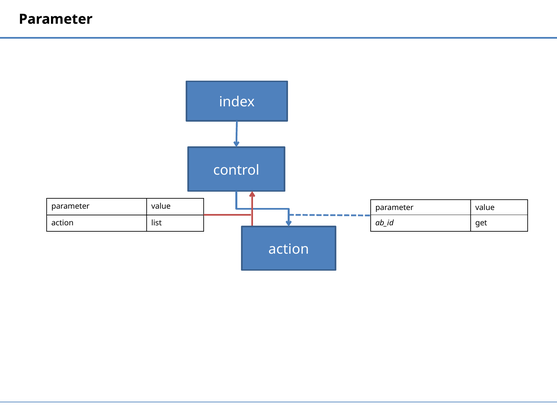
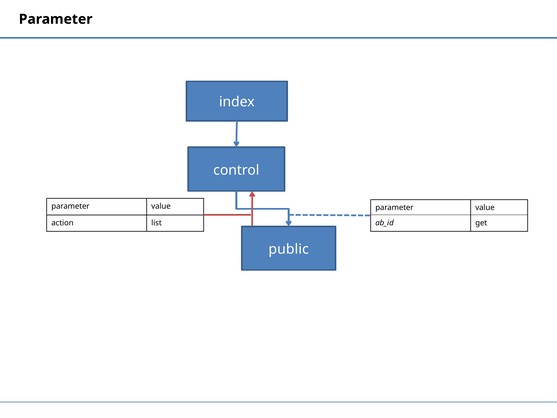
action: action -> public (289, 249)
